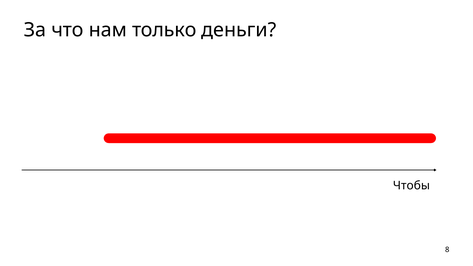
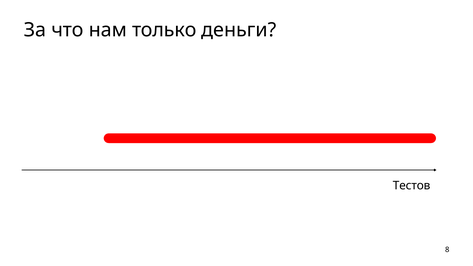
Чтобы: Чтобы -> Тестов (412, 186)
